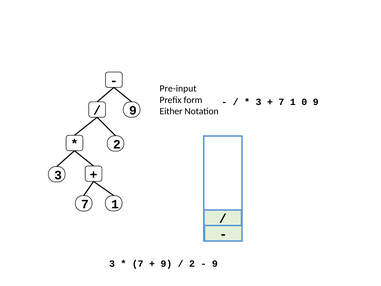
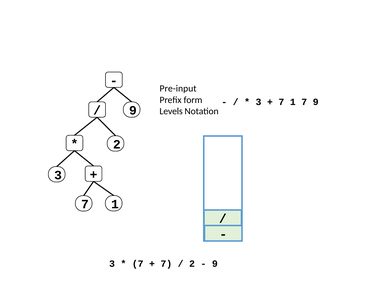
1 0: 0 -> 7 (304, 102)
Either: Either -> Levels (171, 111)
9: 9 -> 7 (166, 263)
